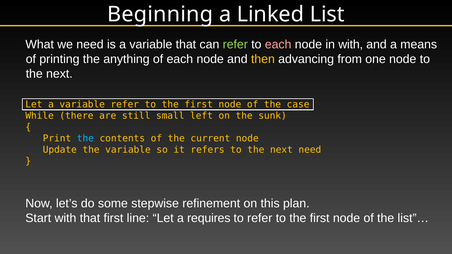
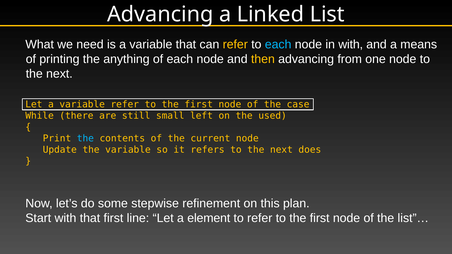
Beginning: Beginning -> Advancing (160, 15)
refer colour: light green -> yellow (235, 44)
each colour: pink -> light blue (278, 44)
sunk: sunk -> used (273, 116)
next need: need -> does (310, 150)
requires: requires -> element (209, 218)
